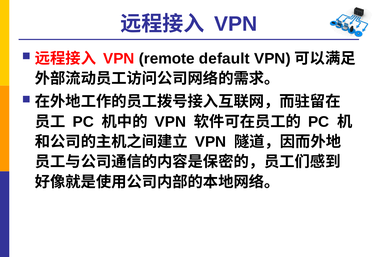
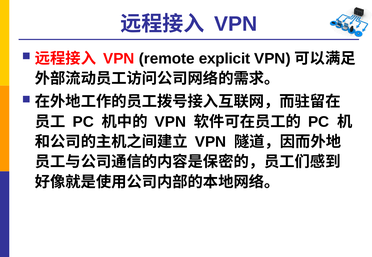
default: default -> explicit (224, 59)
